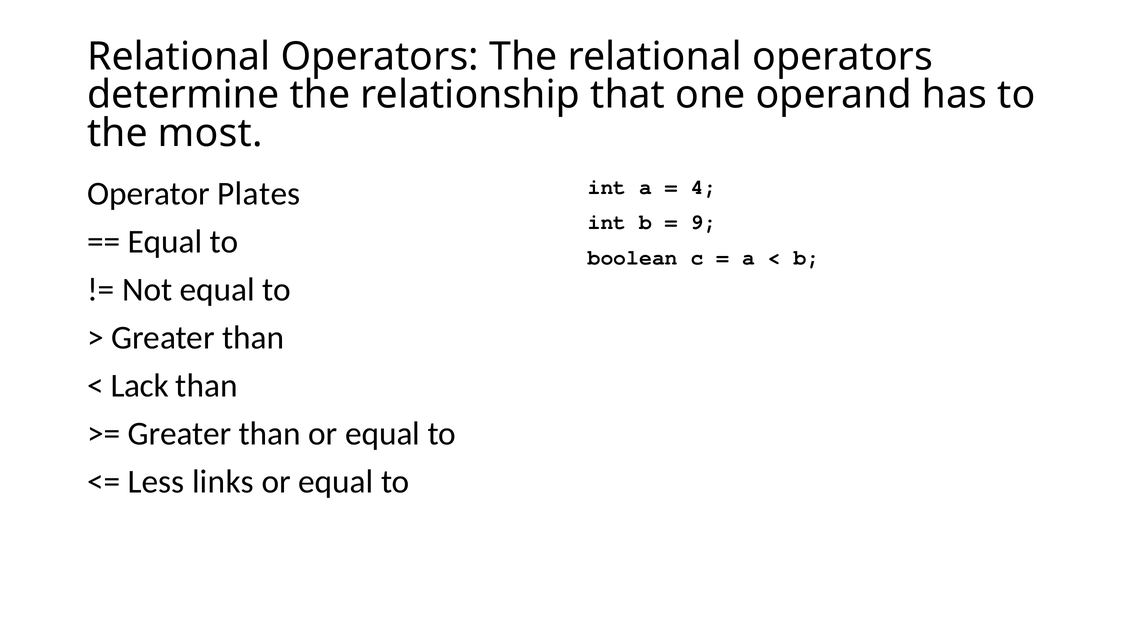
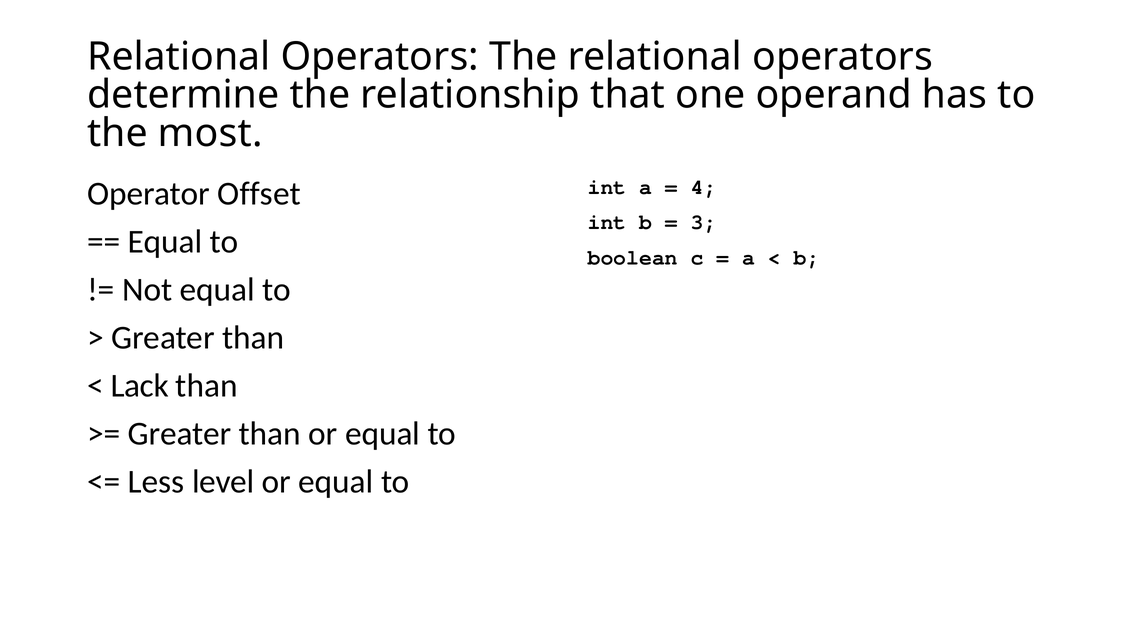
Plates: Plates -> Offset (259, 193)
9: 9 -> 3 (704, 222)
links: links -> level (223, 481)
